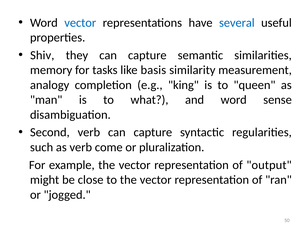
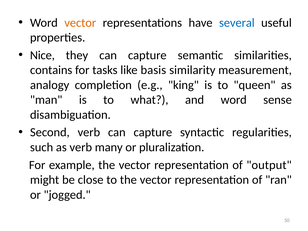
vector colour: blue -> orange (80, 23)
Shiv: Shiv -> Nice (42, 55)
memory: memory -> contains (51, 70)
come: come -> many (109, 147)
